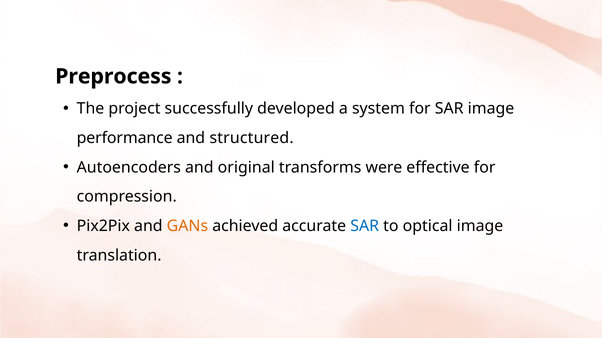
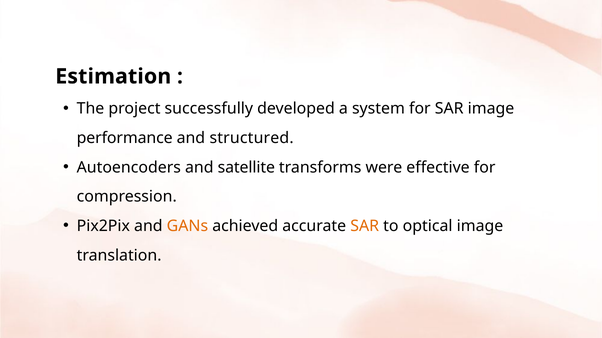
Preprocess: Preprocess -> Estimation (113, 77)
original: original -> satellite (246, 168)
SAR colour: blue -> orange (365, 226)
